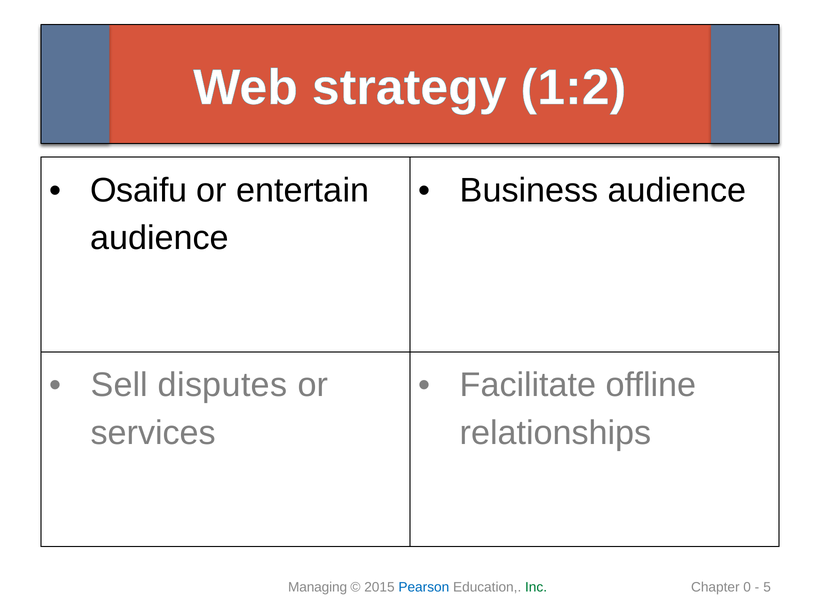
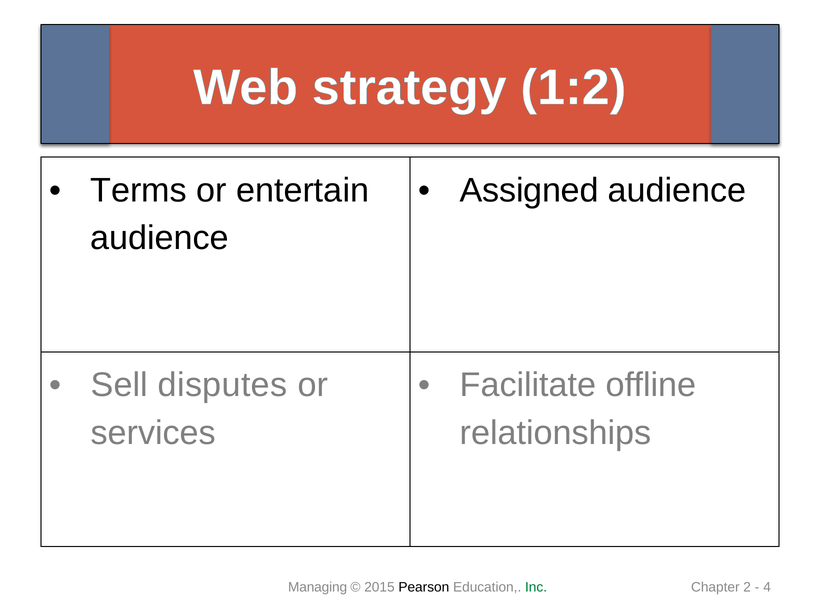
Osaifu: Osaifu -> Terms (139, 190)
Business: Business -> Assigned (529, 190)
Pearson colour: blue -> black (424, 587)
0: 0 -> 2 (747, 587)
5: 5 -> 4 (767, 587)
